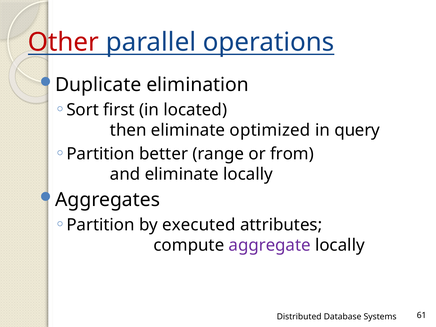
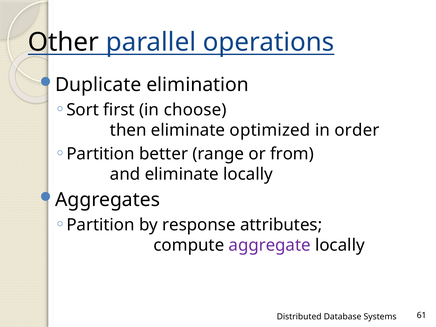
Other colour: red -> black (63, 42)
located: located -> choose (195, 110)
query: query -> order (357, 130)
executed: executed -> response (199, 225)
